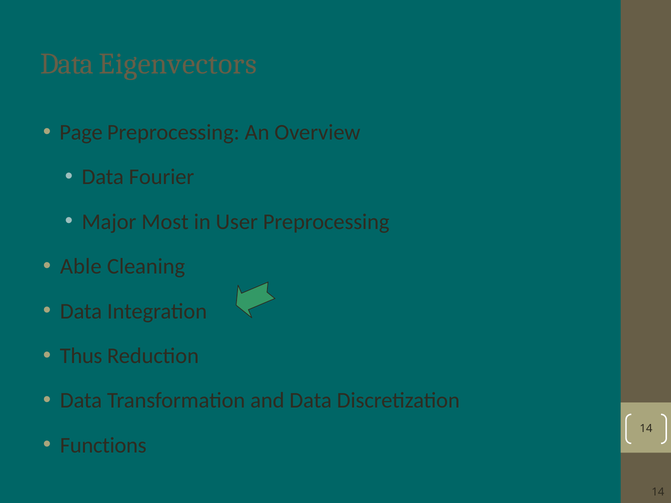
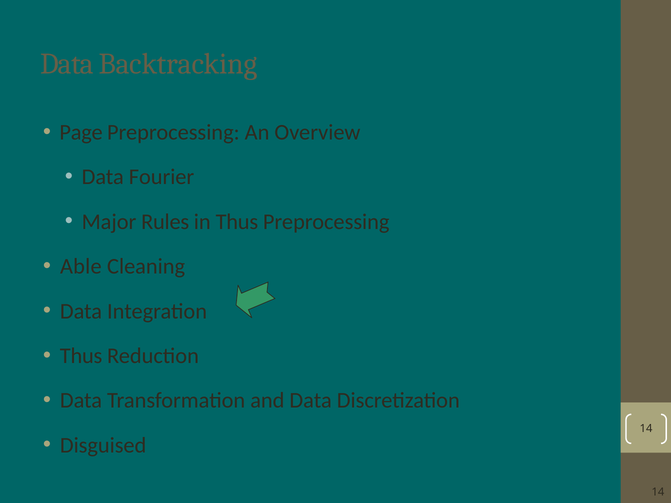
Eigenvectors: Eigenvectors -> Backtracking (178, 64)
Most: Most -> Rules (165, 222)
in User: User -> Thus (237, 222)
Functions: Functions -> Disguised (103, 446)
